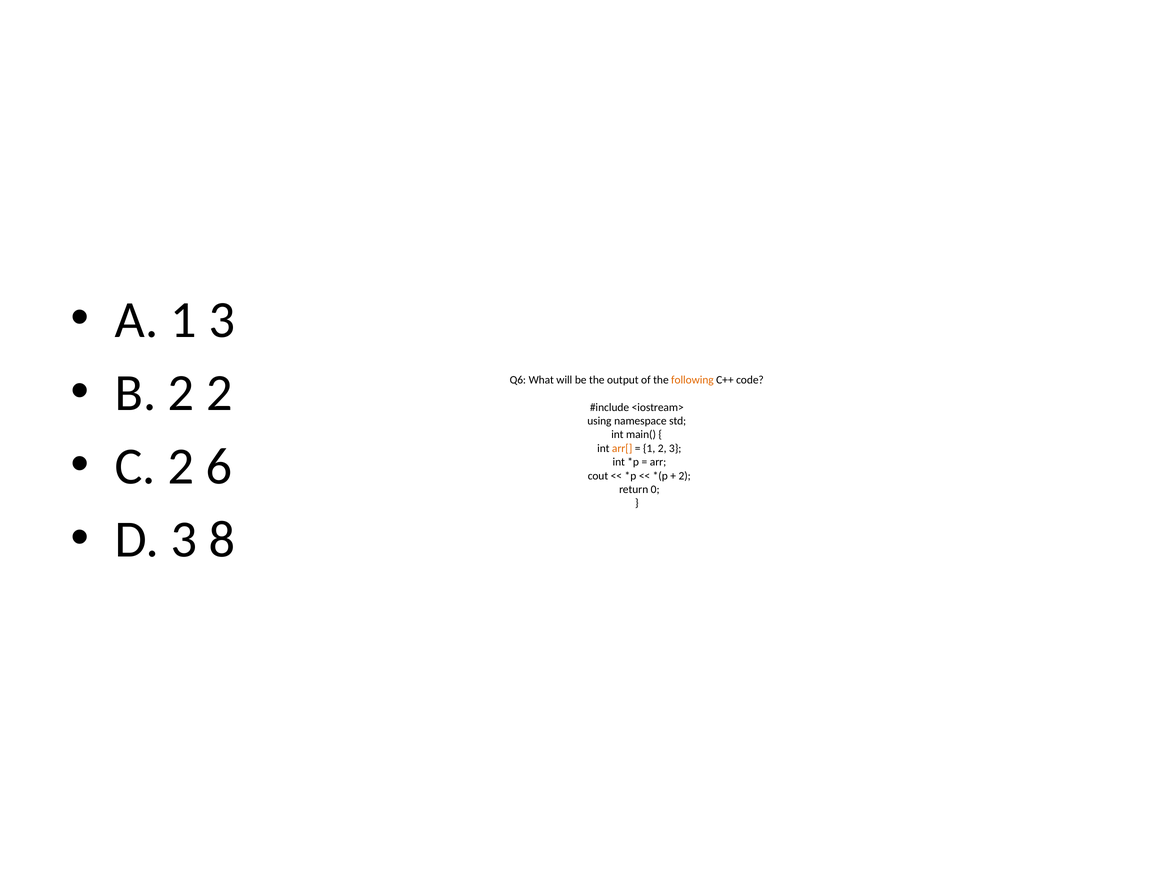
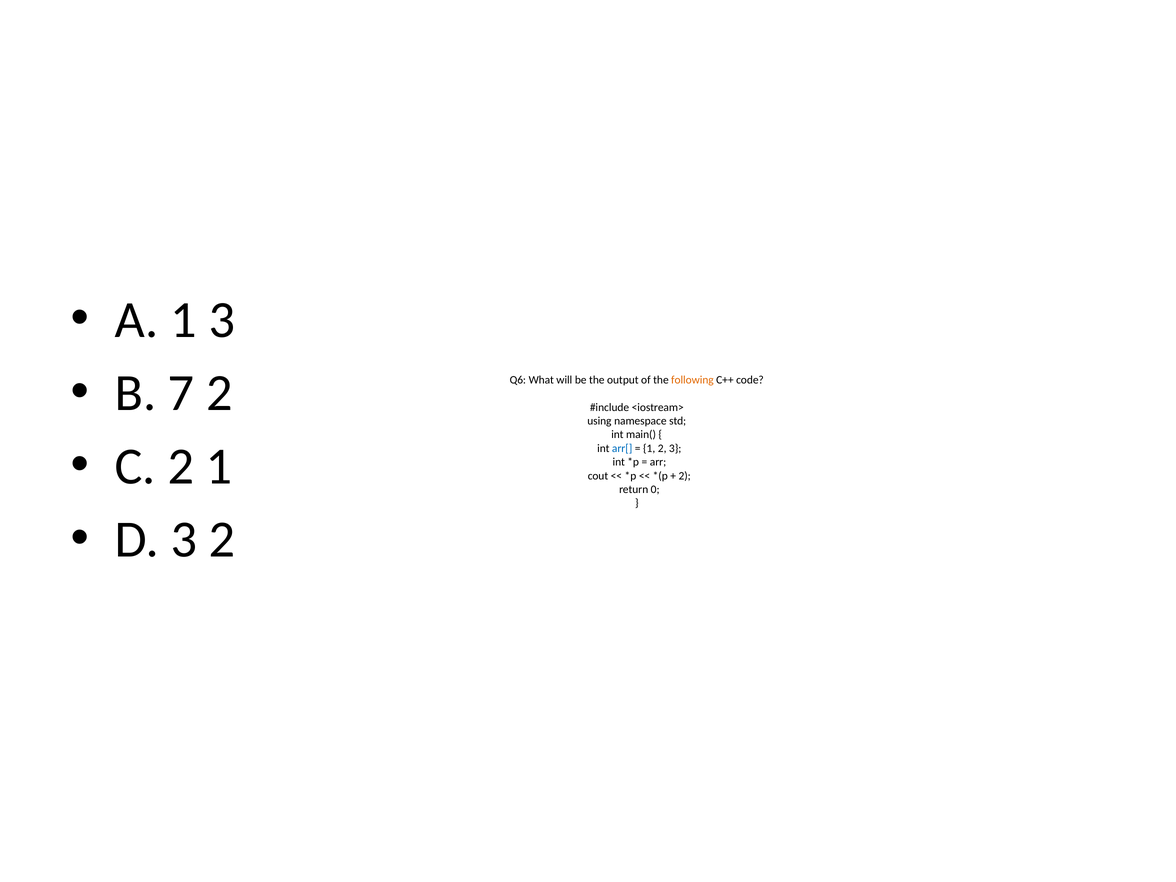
B 2: 2 -> 7 (181, 393)
2 6: 6 -> 1 (219, 466)
arr[ colour: orange -> blue (622, 448)
3 8: 8 -> 2 (222, 539)
